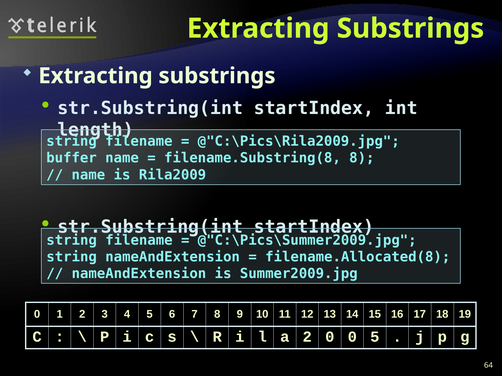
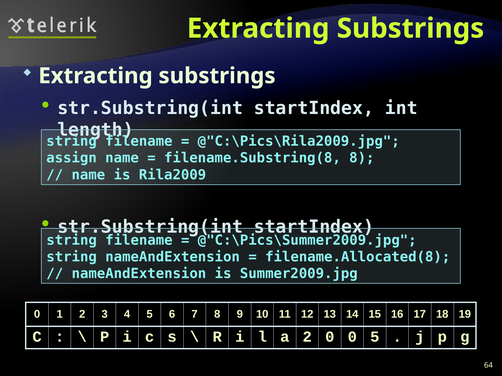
buffer: buffer -> assign (72, 158)
